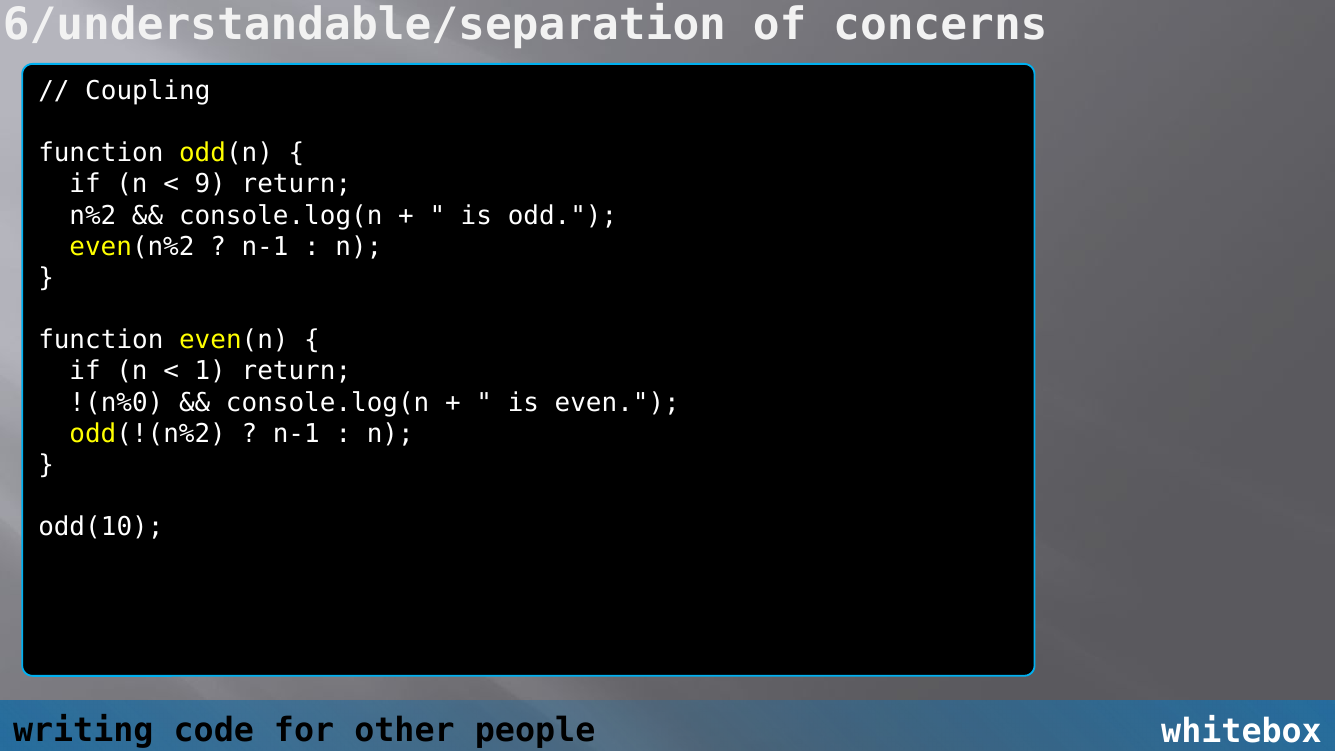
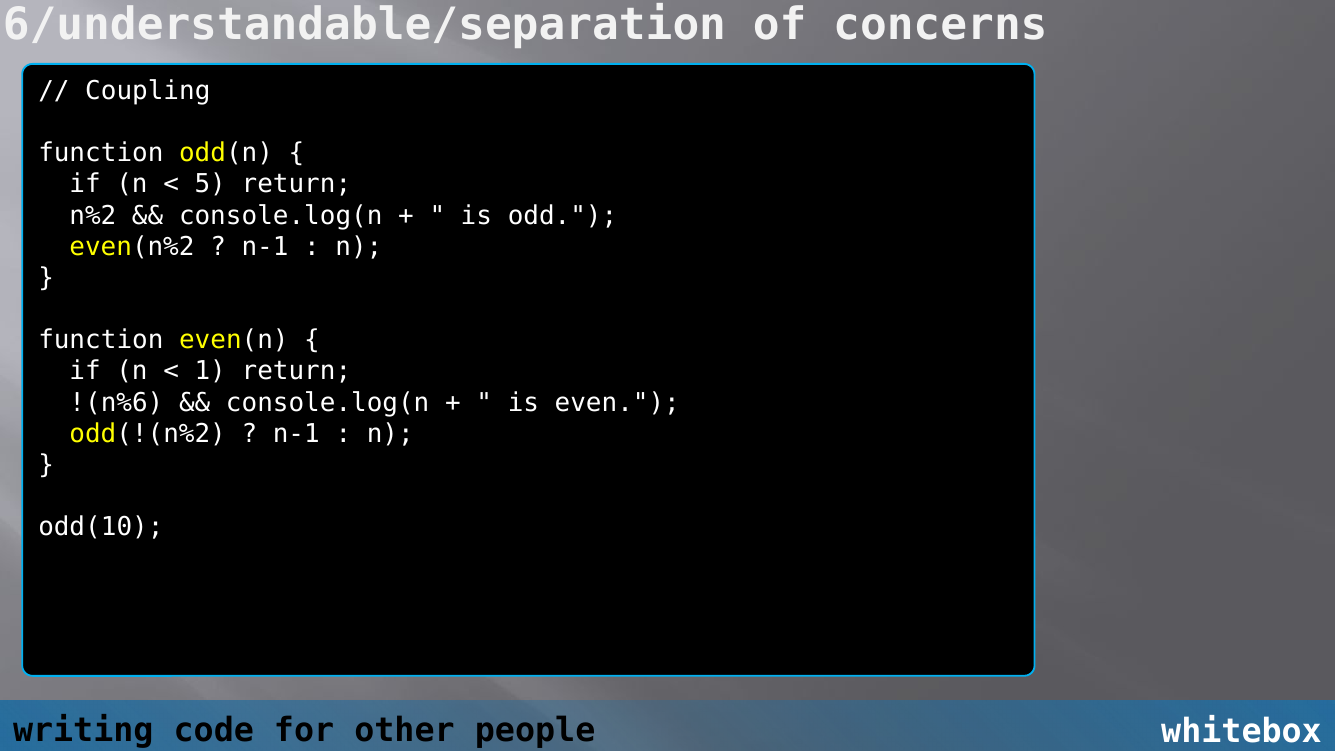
9: 9 -> 5 (210, 184)
!(n%0: !(n%0 -> !(n%6 (116, 403)
